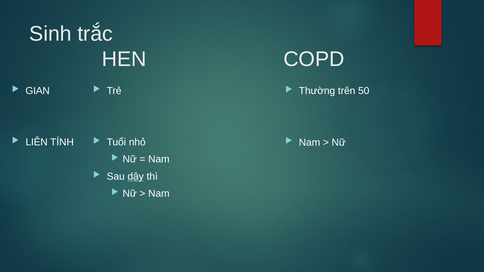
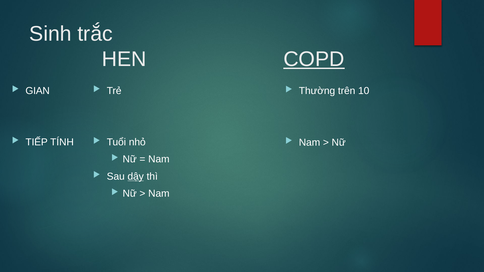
COPD underline: none -> present (314, 59)
50: 50 -> 10 (364, 91)
LIÊN: LIÊN -> TIẾP (37, 142)
